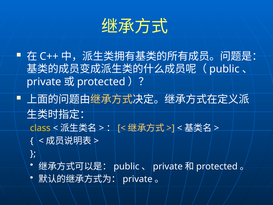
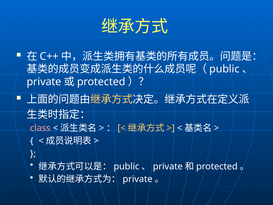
class colour: yellow -> pink (40, 128)
